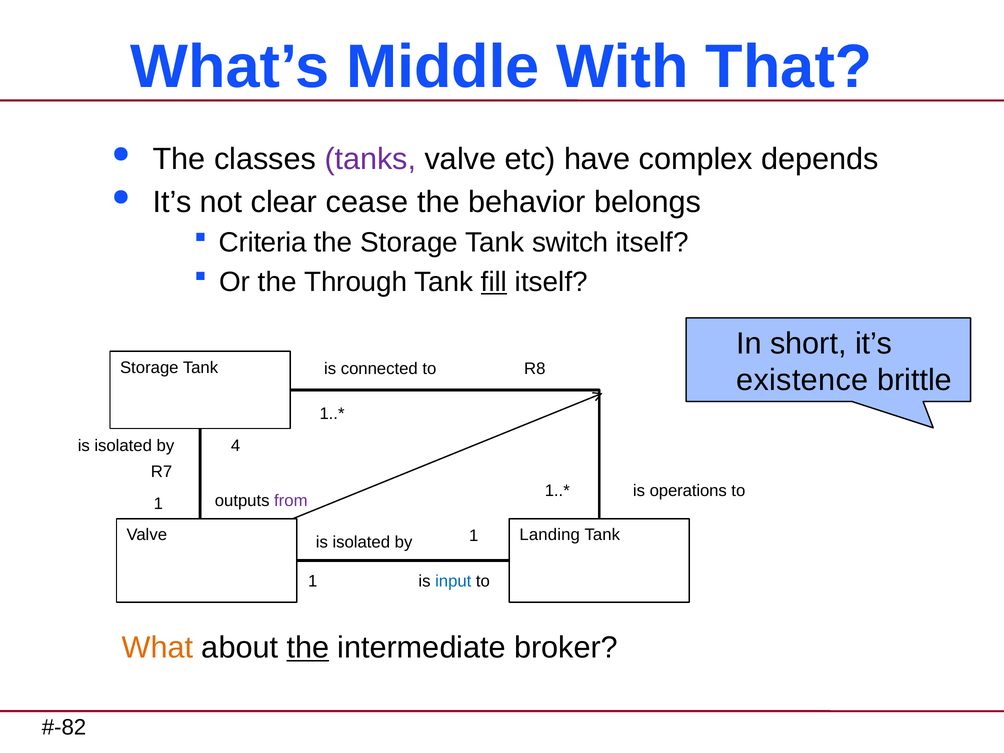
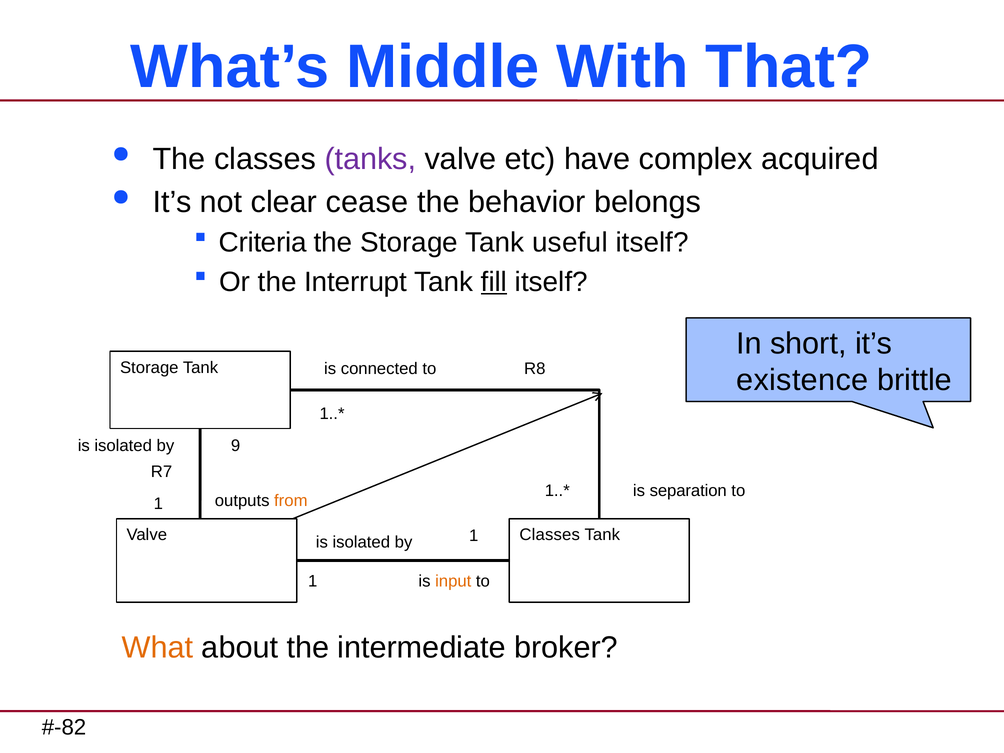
depends: depends -> acquired (820, 159)
switch: switch -> useful (570, 243)
Through: Through -> Interrupt (356, 282)
4: 4 -> 9 (236, 446)
operations: operations -> separation (688, 491)
from colour: purple -> orange (291, 501)
Valve Landing: Landing -> Classes (550, 535)
input colour: blue -> orange (453, 581)
the underline: present -> none (308, 647)
